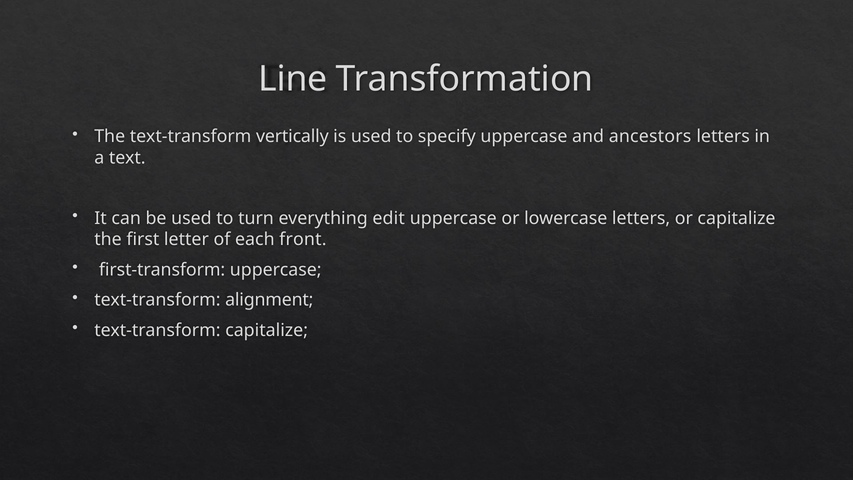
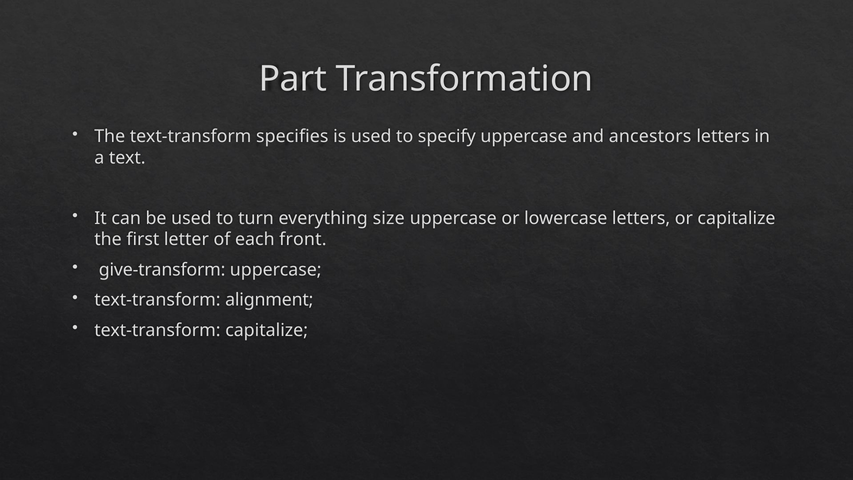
Line: Line -> Part (293, 79)
vertically: vertically -> specifies (292, 136)
edit: edit -> size (389, 218)
first-transform: first-transform -> give-transform (162, 270)
